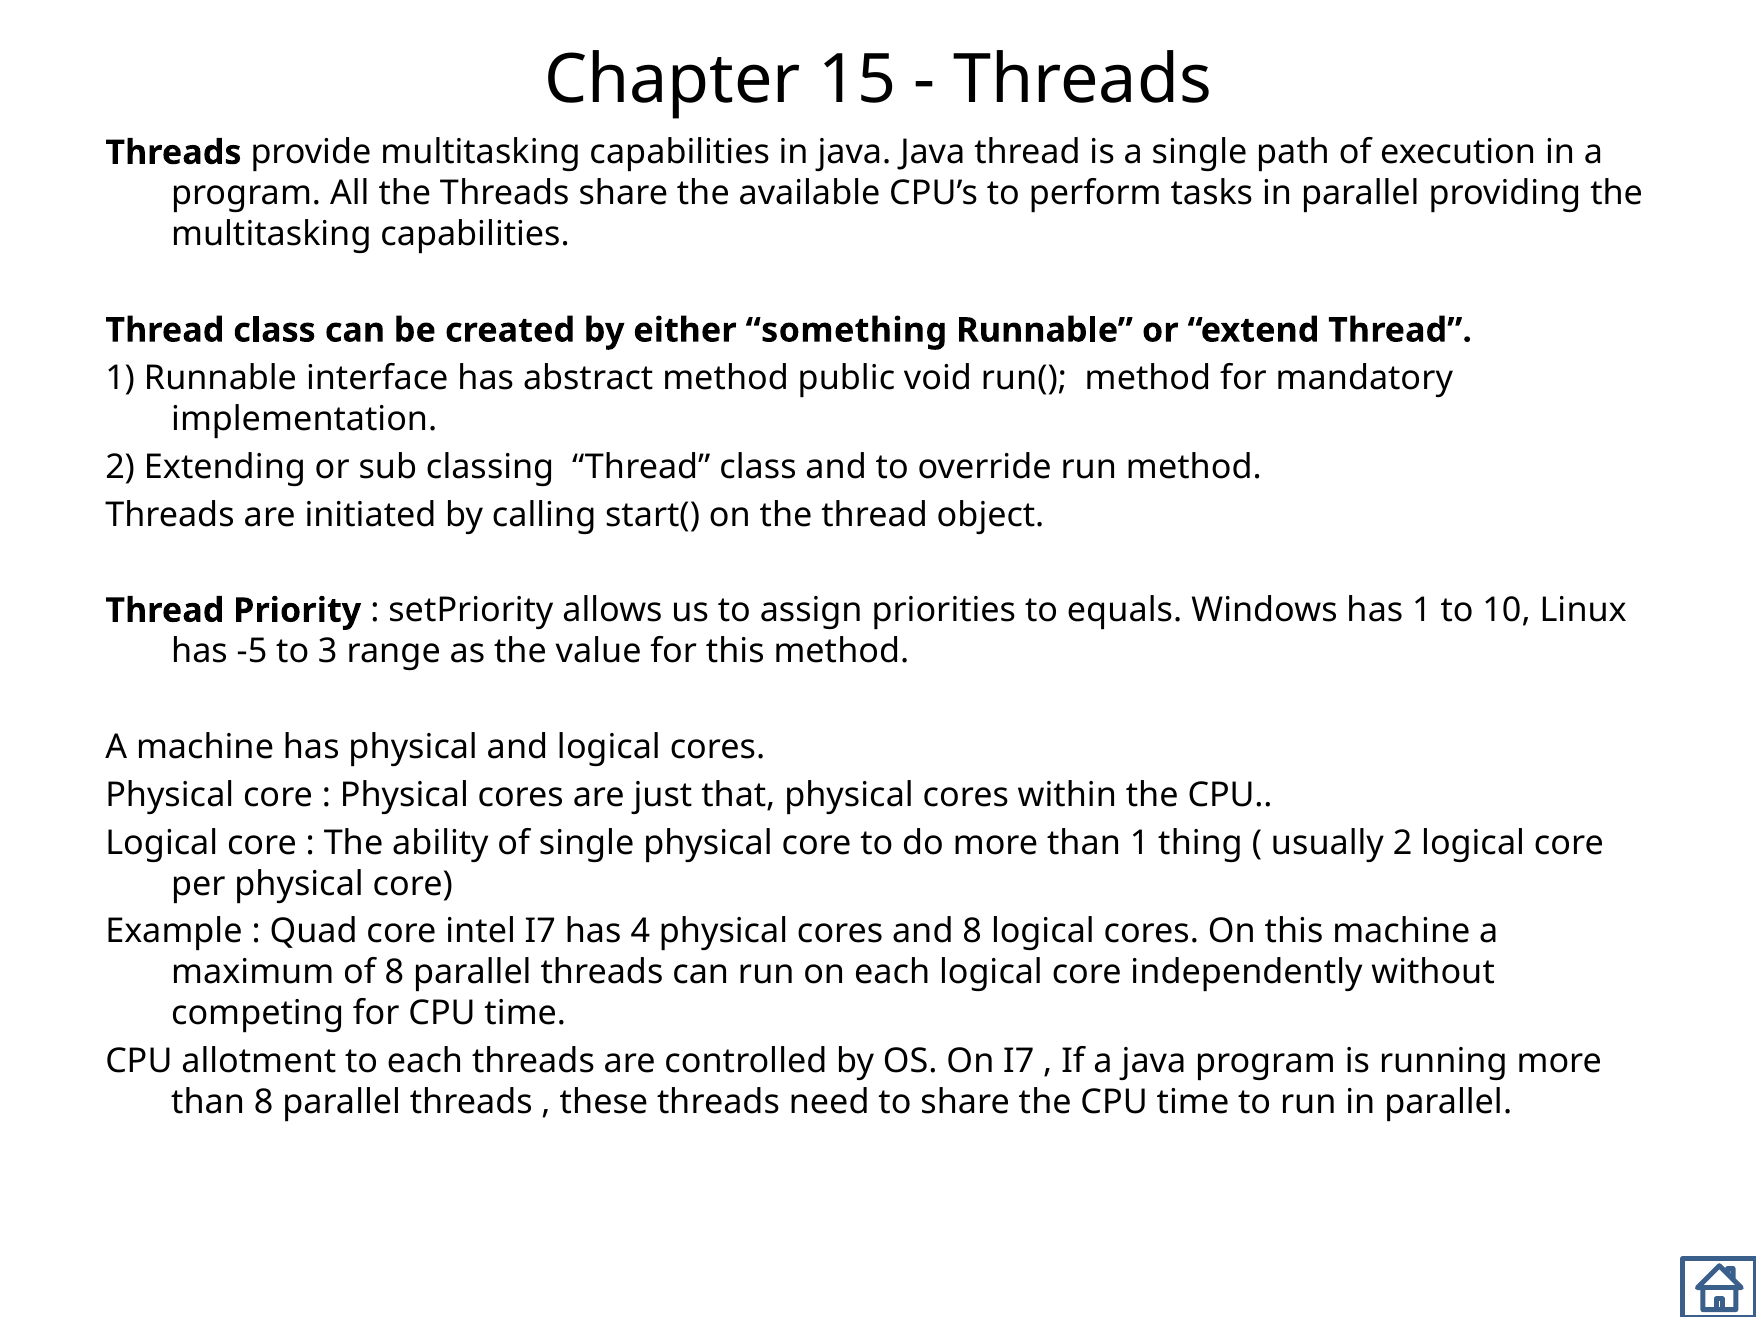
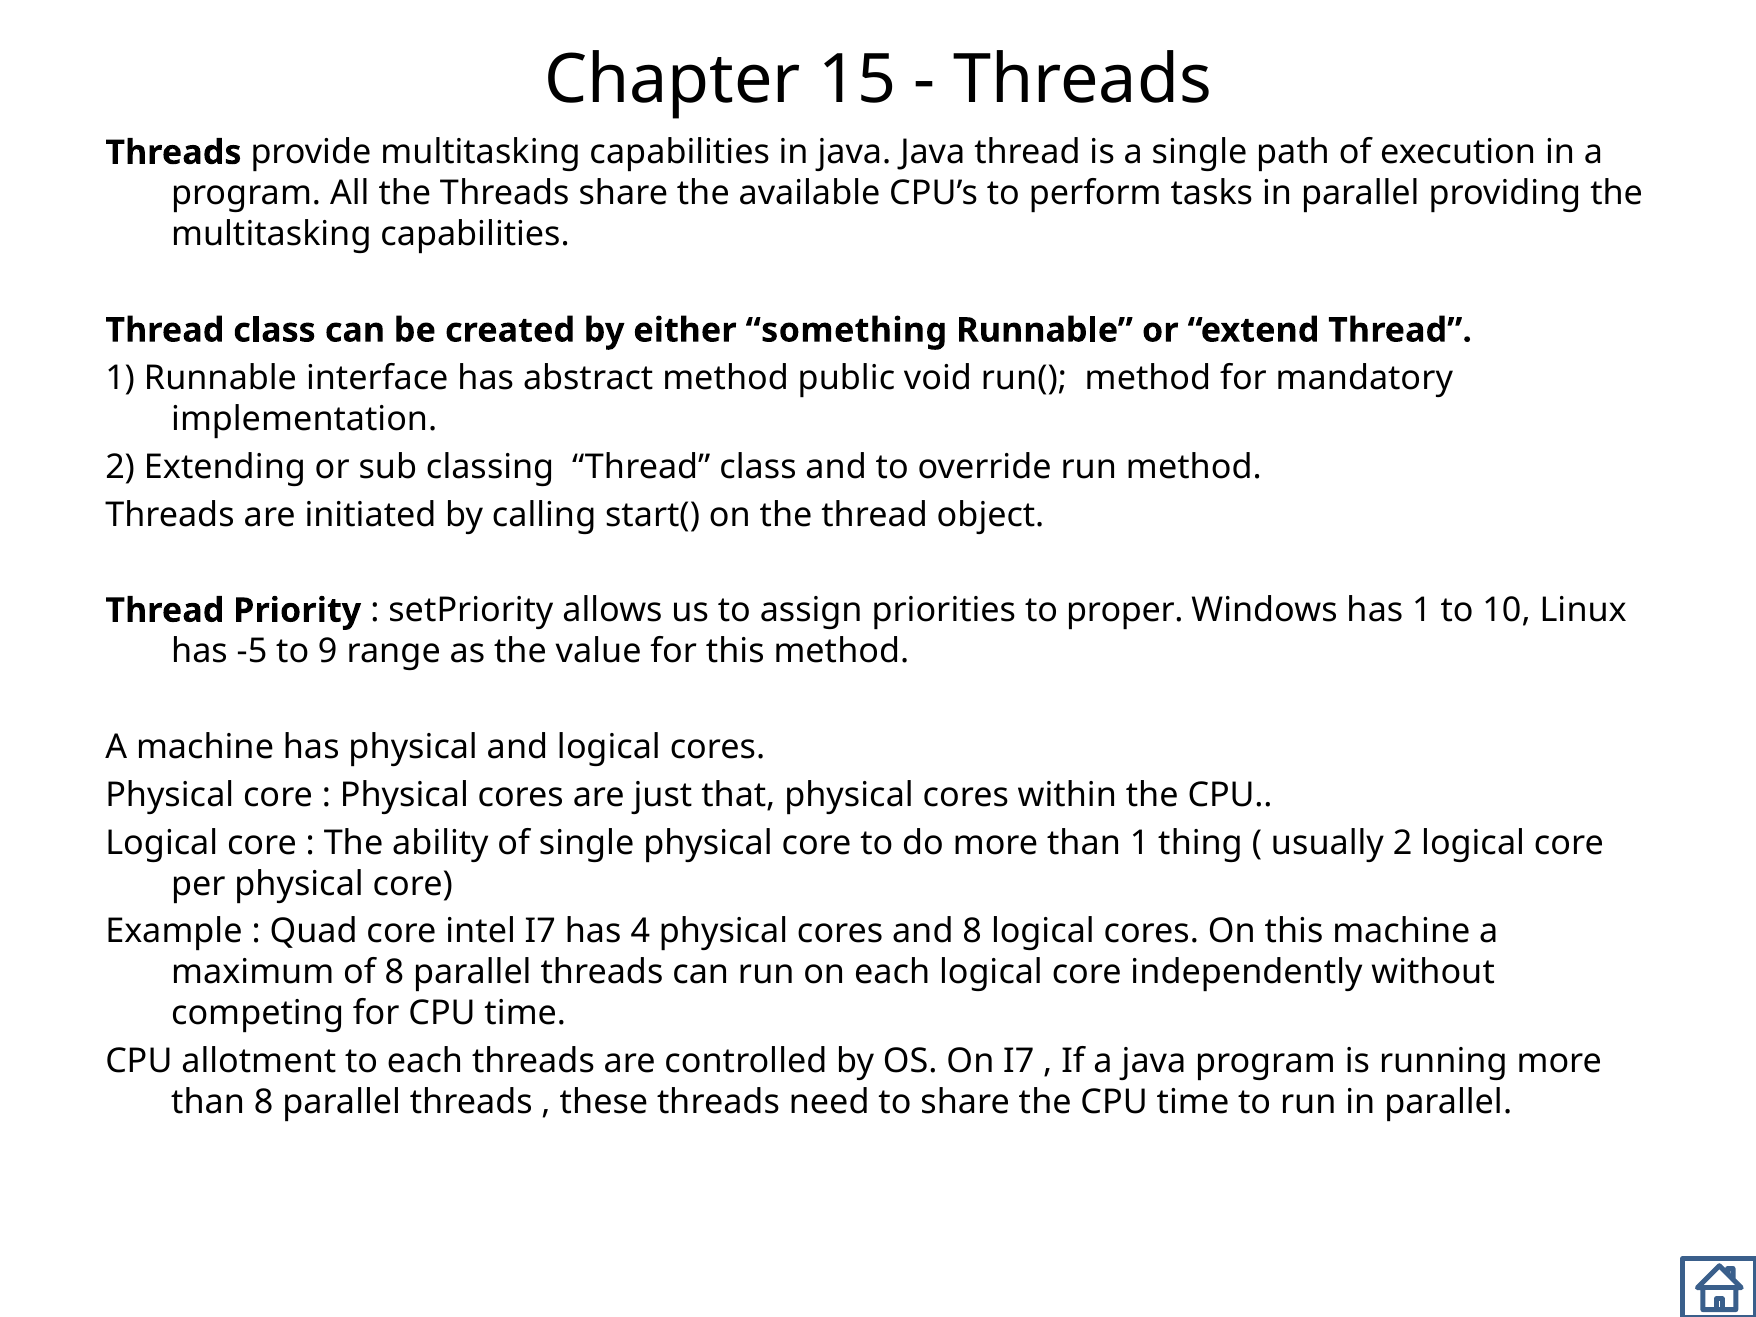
equals: equals -> proper (1125, 611)
3: 3 -> 9 (328, 652)
